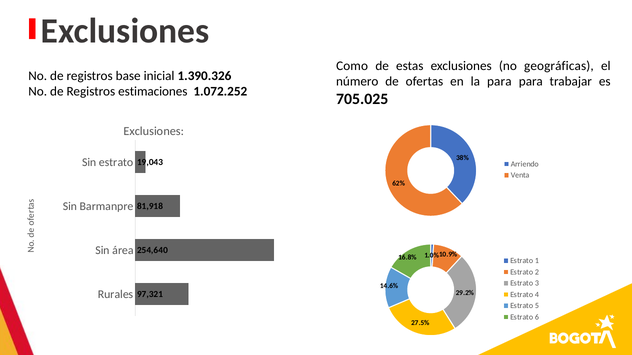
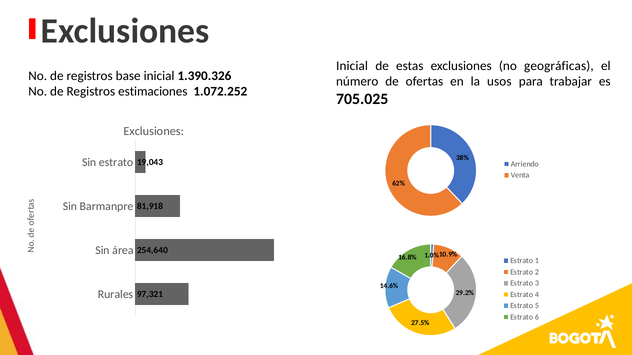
Como: Como -> Inicial (352, 66)
la para: para -> usos (499, 82)
